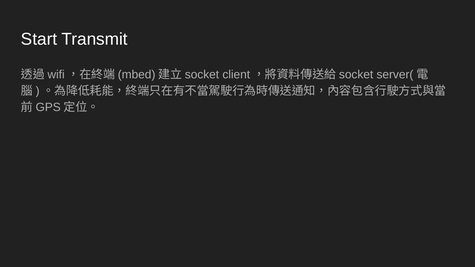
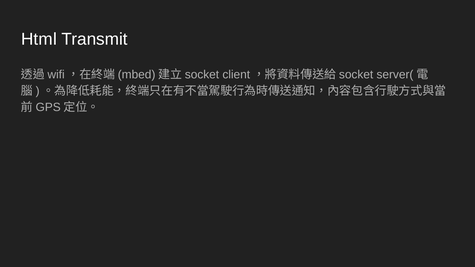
Start: Start -> Html (39, 39)
